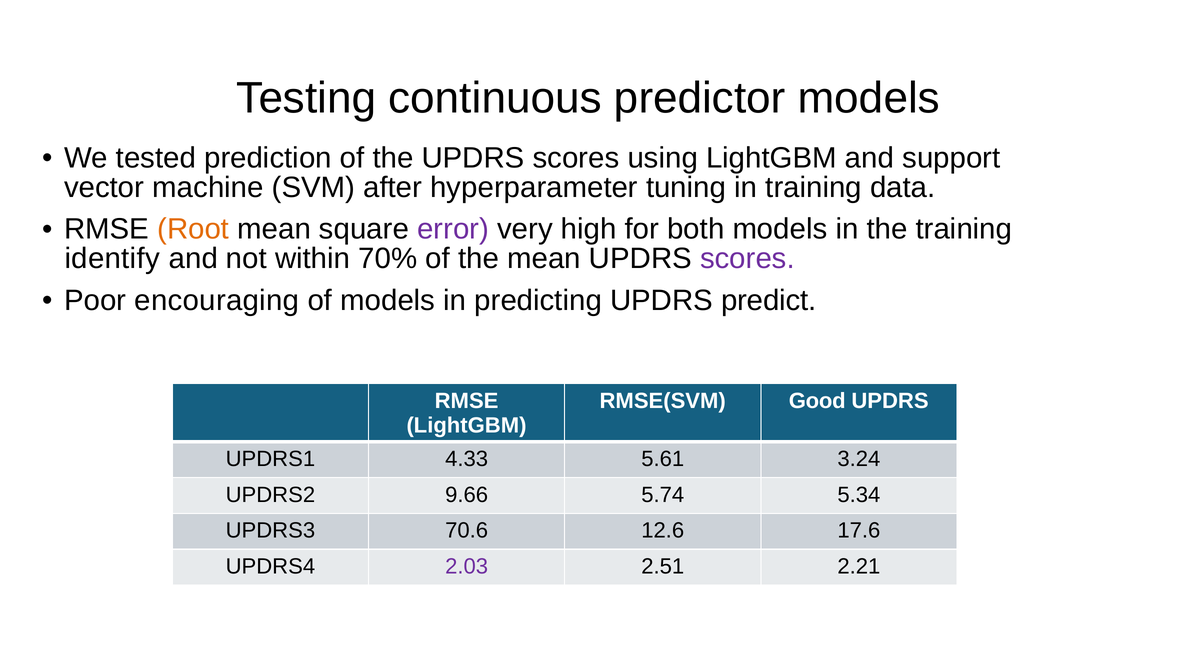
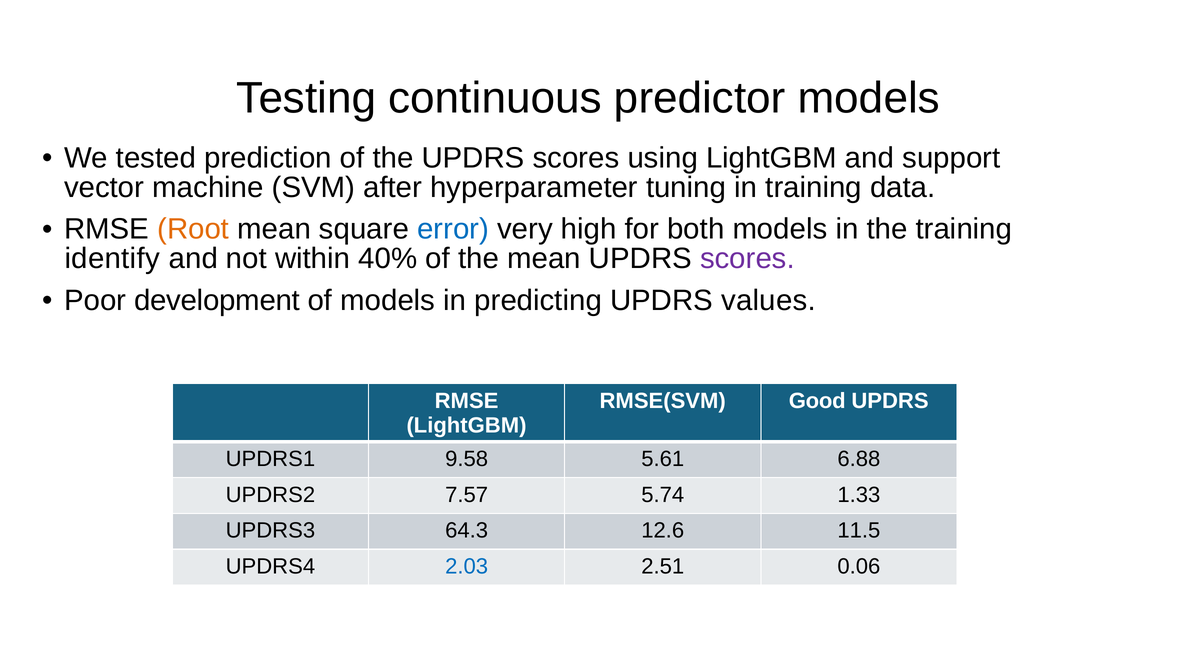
error colour: purple -> blue (453, 229)
70%: 70% -> 40% (388, 259)
encouraging: encouraging -> development (217, 301)
predict: predict -> values (768, 301)
4.33: 4.33 -> 9.58 (467, 459)
3.24: 3.24 -> 6.88 (859, 459)
9.66: 9.66 -> 7.57 (467, 495)
5.34: 5.34 -> 1.33 (859, 495)
70.6: 70.6 -> 64.3 (467, 531)
17.6: 17.6 -> 11.5 (859, 531)
2.03 colour: purple -> blue (467, 566)
2.21: 2.21 -> 0.06 (859, 566)
